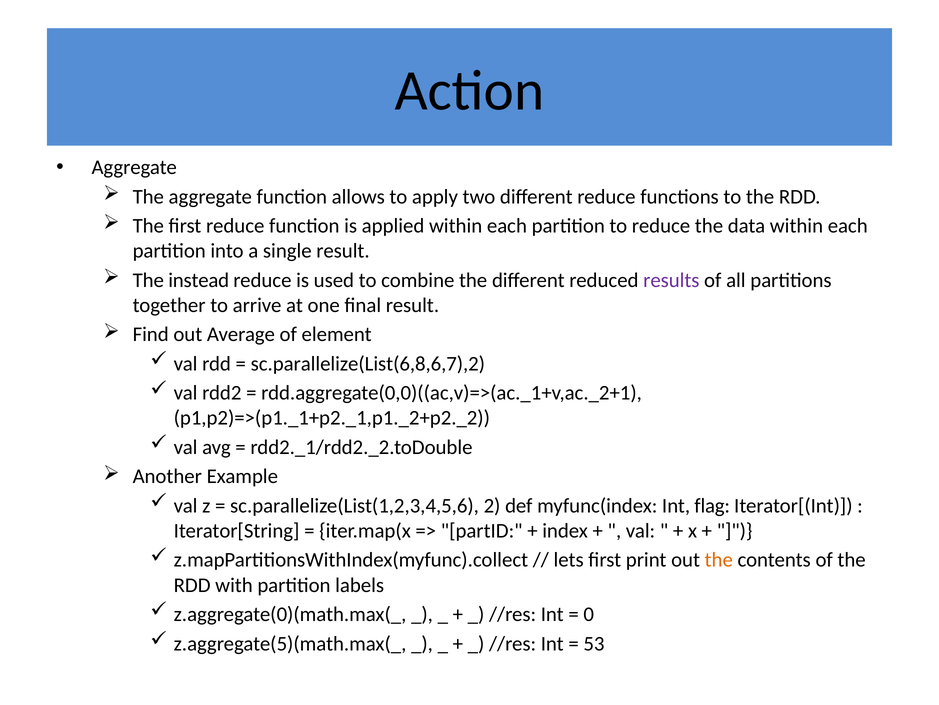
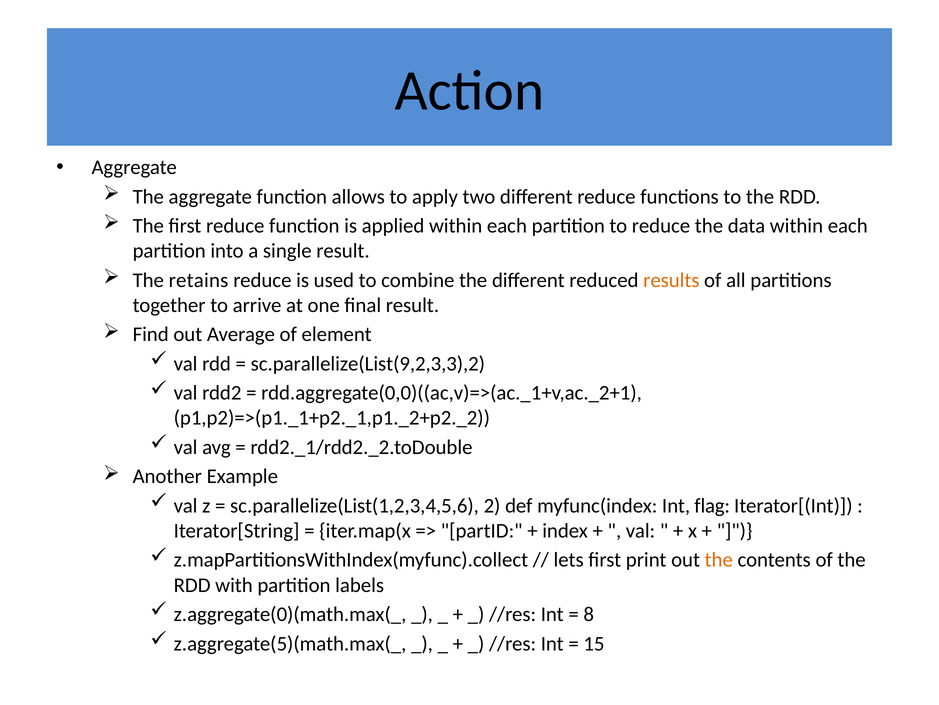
instead: instead -> retains (199, 280)
results colour: purple -> orange (671, 280)
sc.parallelize(List(6,8,6,7),2: sc.parallelize(List(6,8,6,7),2 -> sc.parallelize(List(9,2,3,3),2 (368, 363)
0: 0 -> 8 (589, 614)
53: 53 -> 15 (594, 643)
